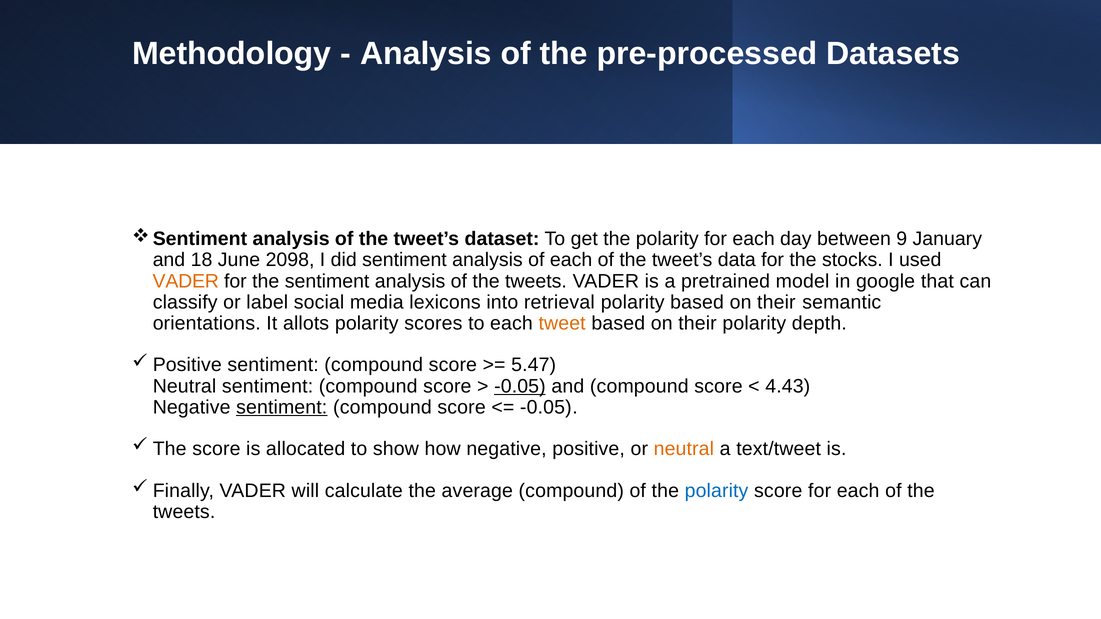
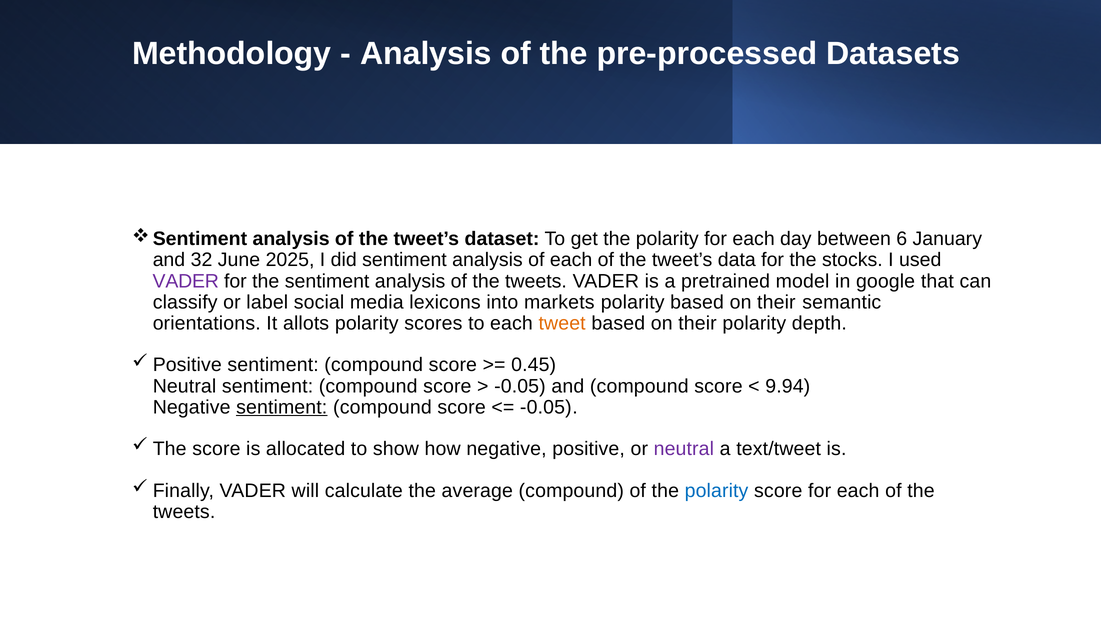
9: 9 -> 6 (902, 239)
18: 18 -> 32 (202, 260)
2098: 2098 -> 2025 (290, 260)
VADER colour: orange -> purple (186, 281)
retrieval: retrieval -> markets (559, 302)
5.47: 5.47 -> 0.45 (534, 365)
-0.05 underline: present -> none (520, 386)
4.43: 4.43 -> 9.94 (788, 386)
neutral colour: orange -> purple (684, 449)
